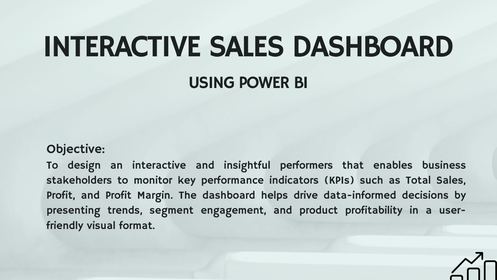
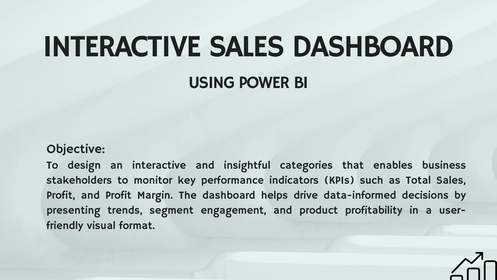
performers: performers -> categories (306, 165)
